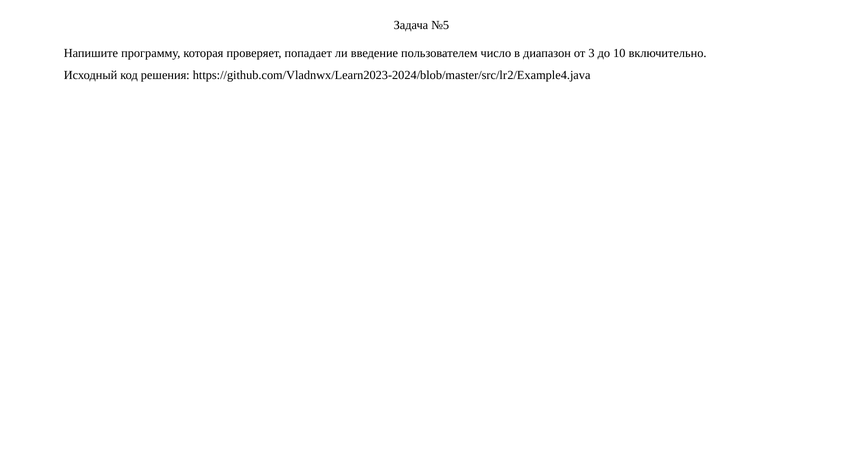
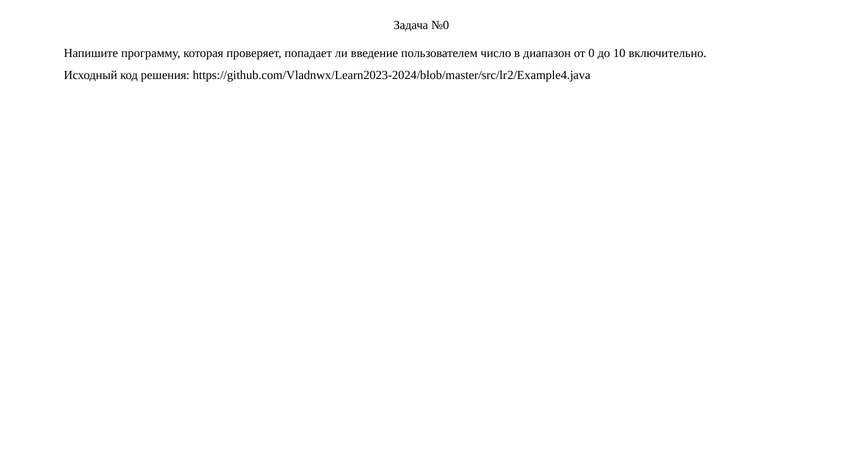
№5: №5 -> №0 (440, 25)
3: 3 -> 0 (592, 53)
